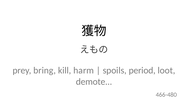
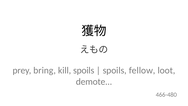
kill harm: harm -> spoils (84, 70)
period: period -> fellow (142, 70)
